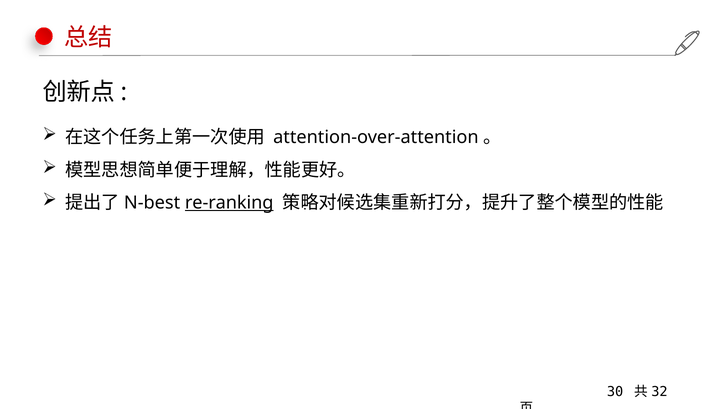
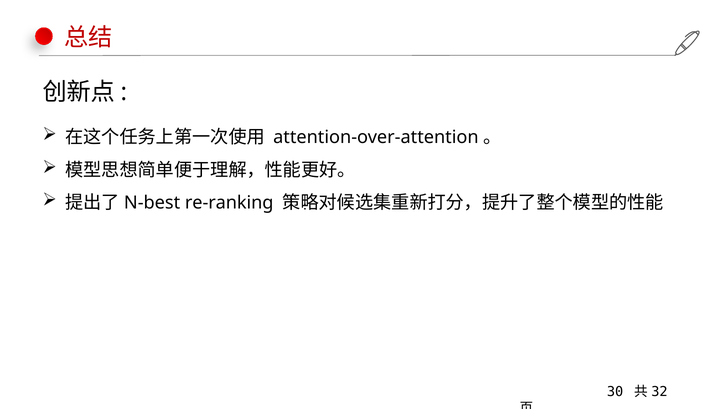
re-ranking underline: present -> none (229, 203)
